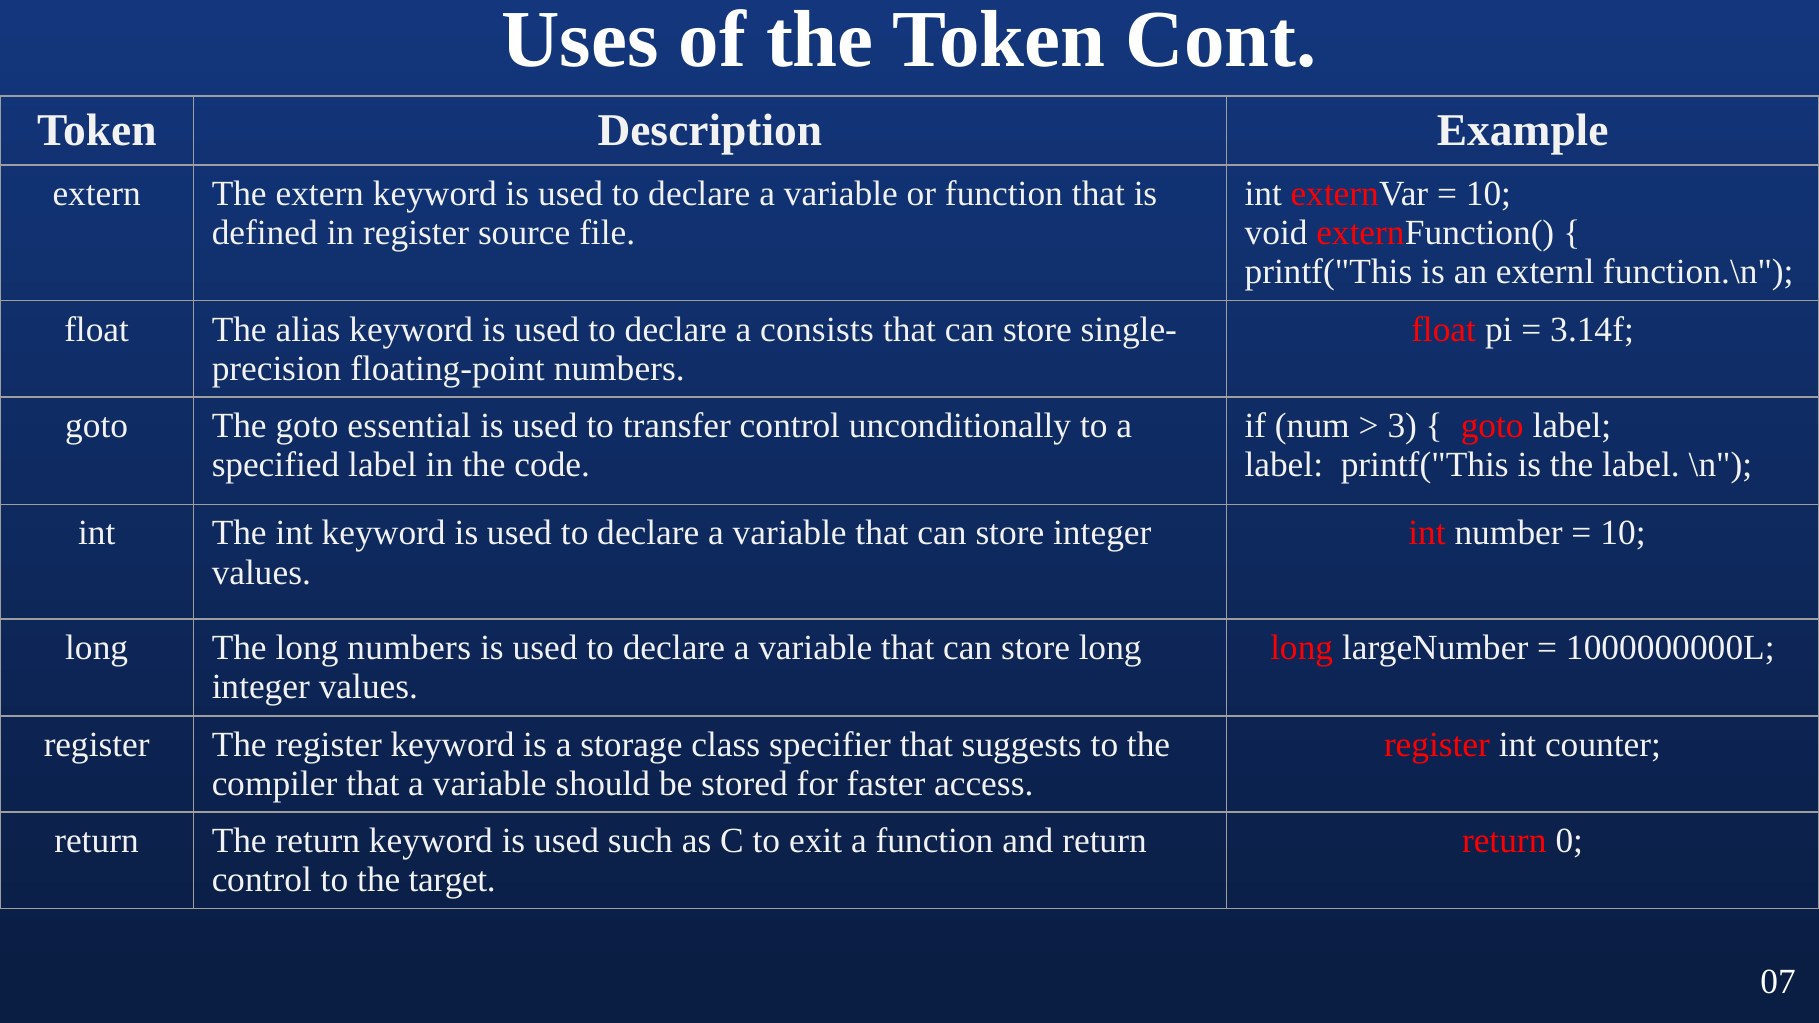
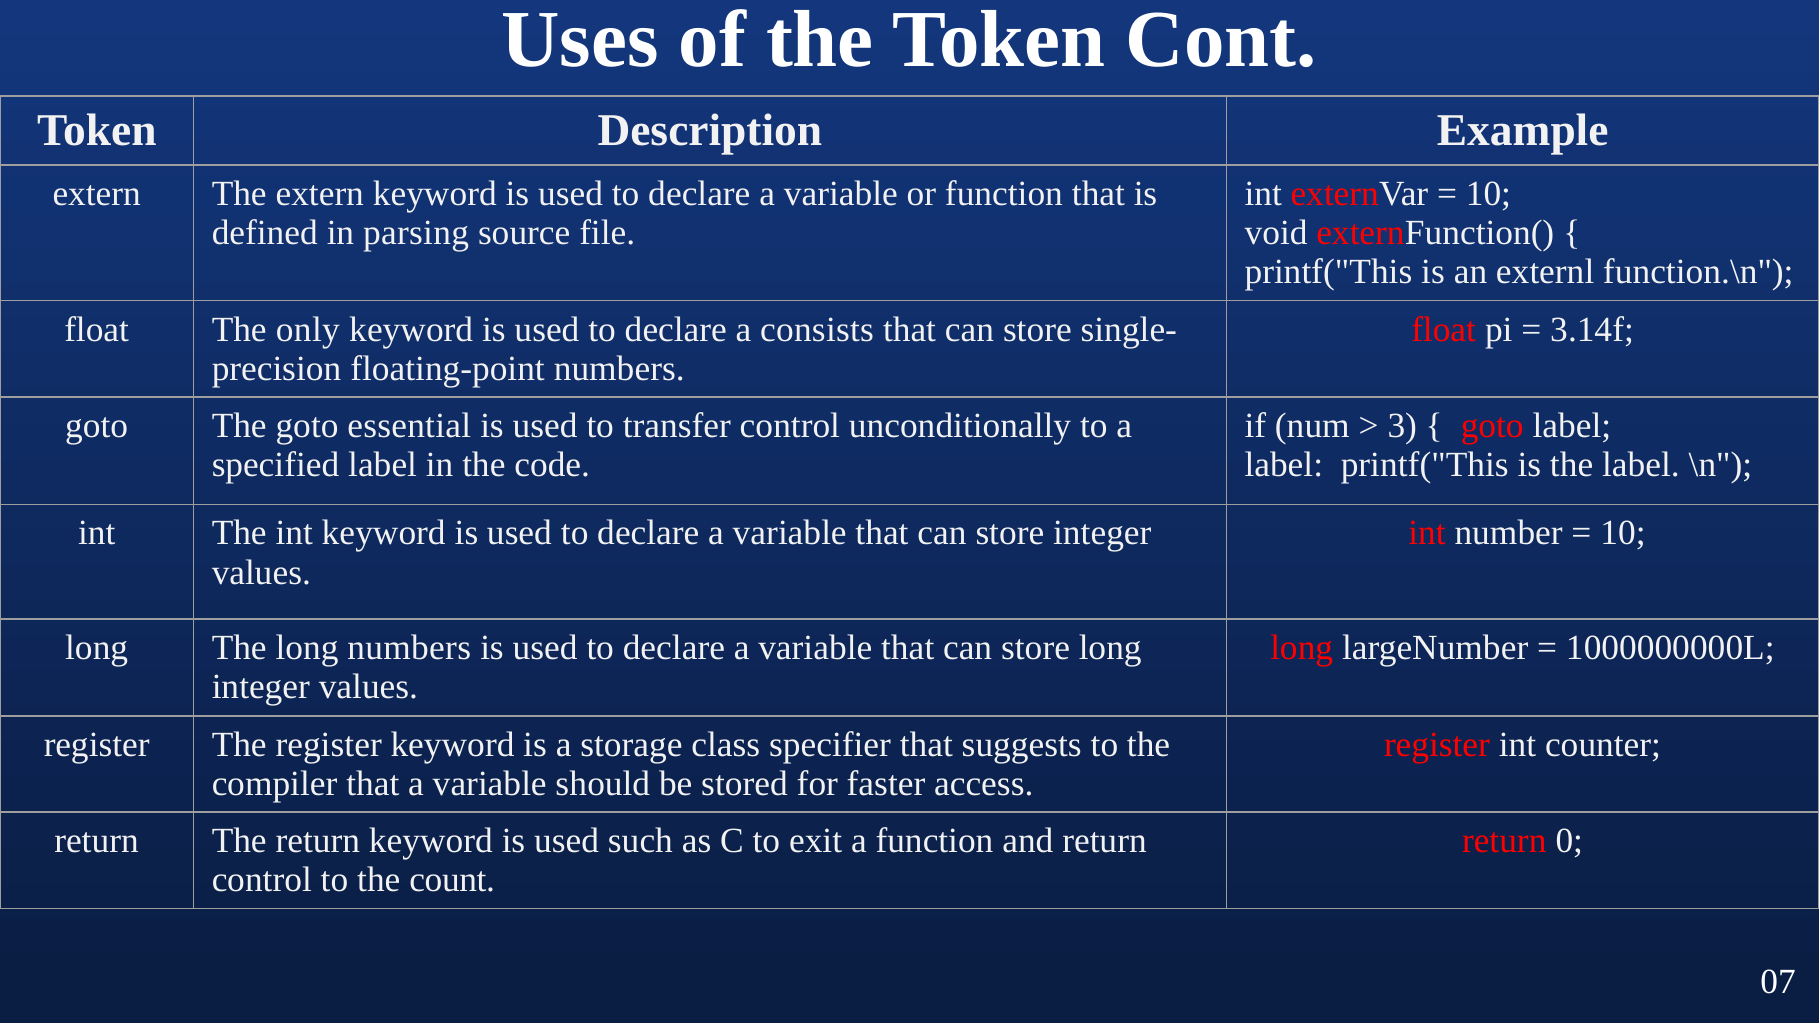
in register: register -> parsing (416, 233)
alias: alias -> only (308, 329)
target: target -> count (452, 880)
